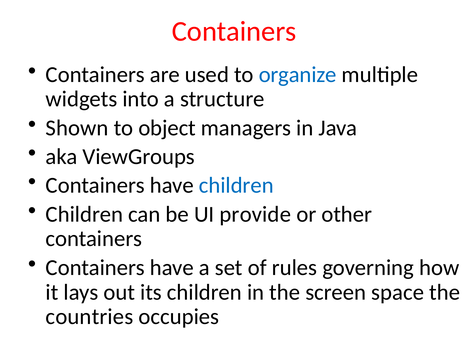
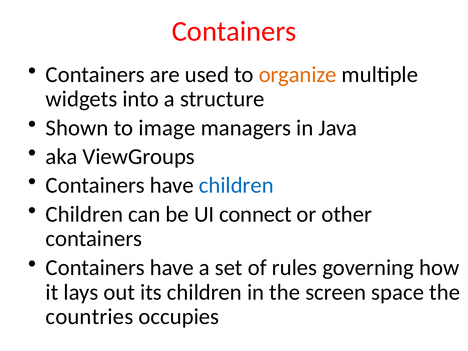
organize colour: blue -> orange (298, 75)
object: object -> image (167, 128)
provide: provide -> connect (255, 214)
